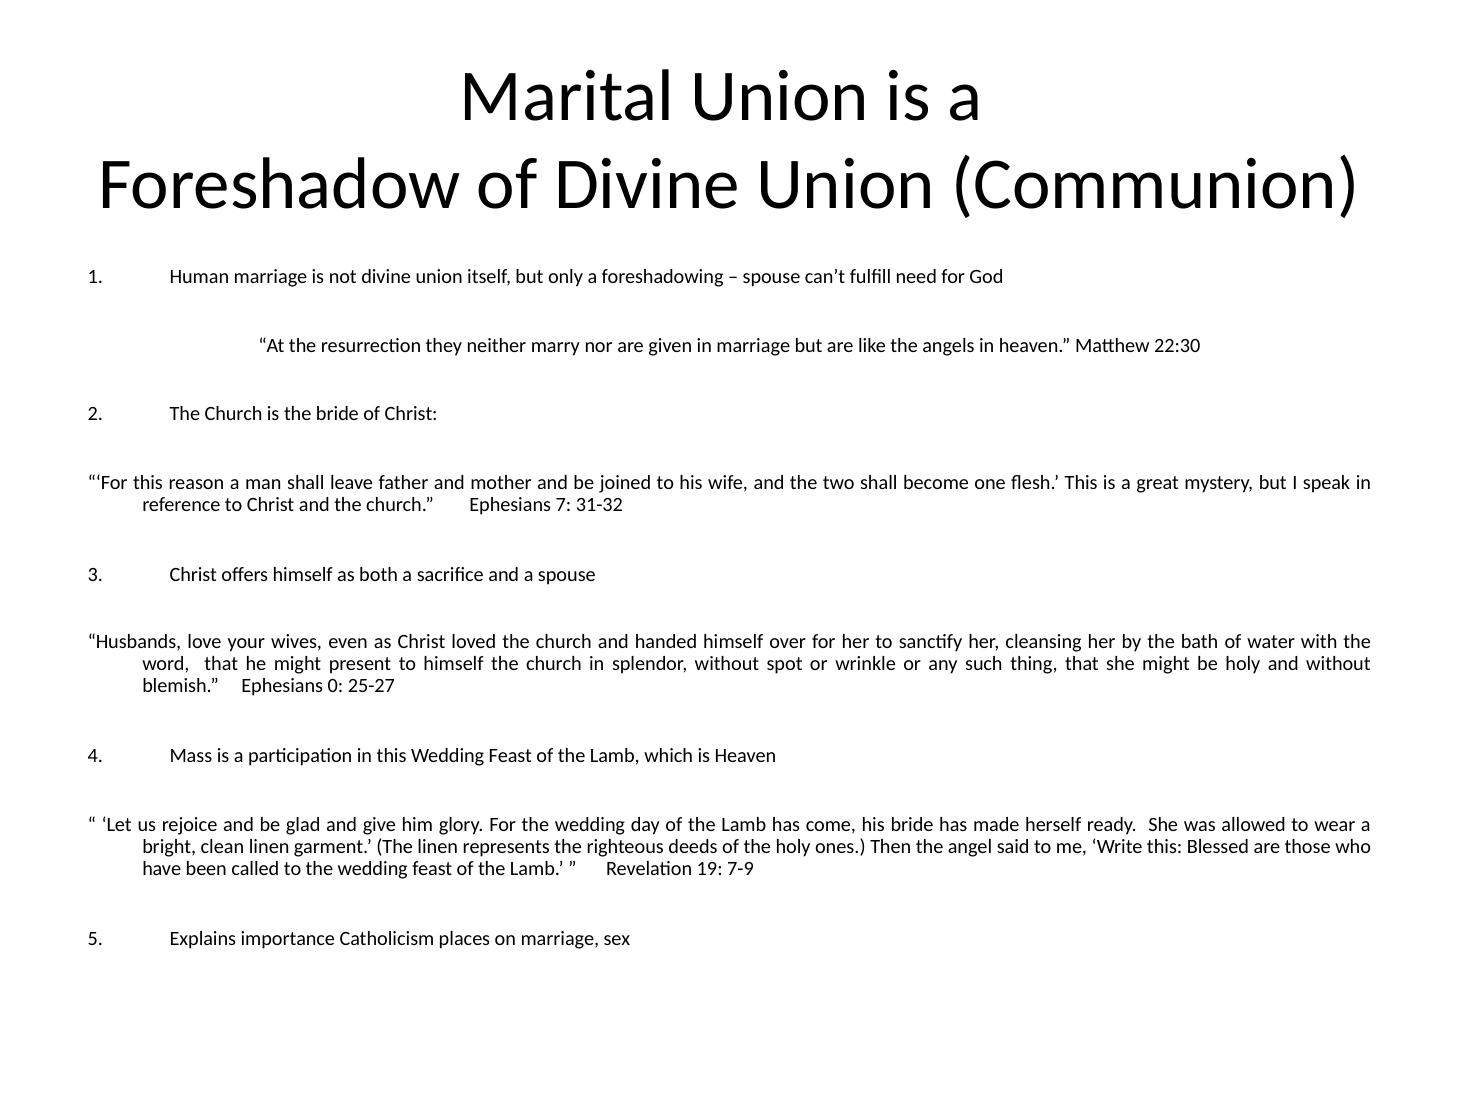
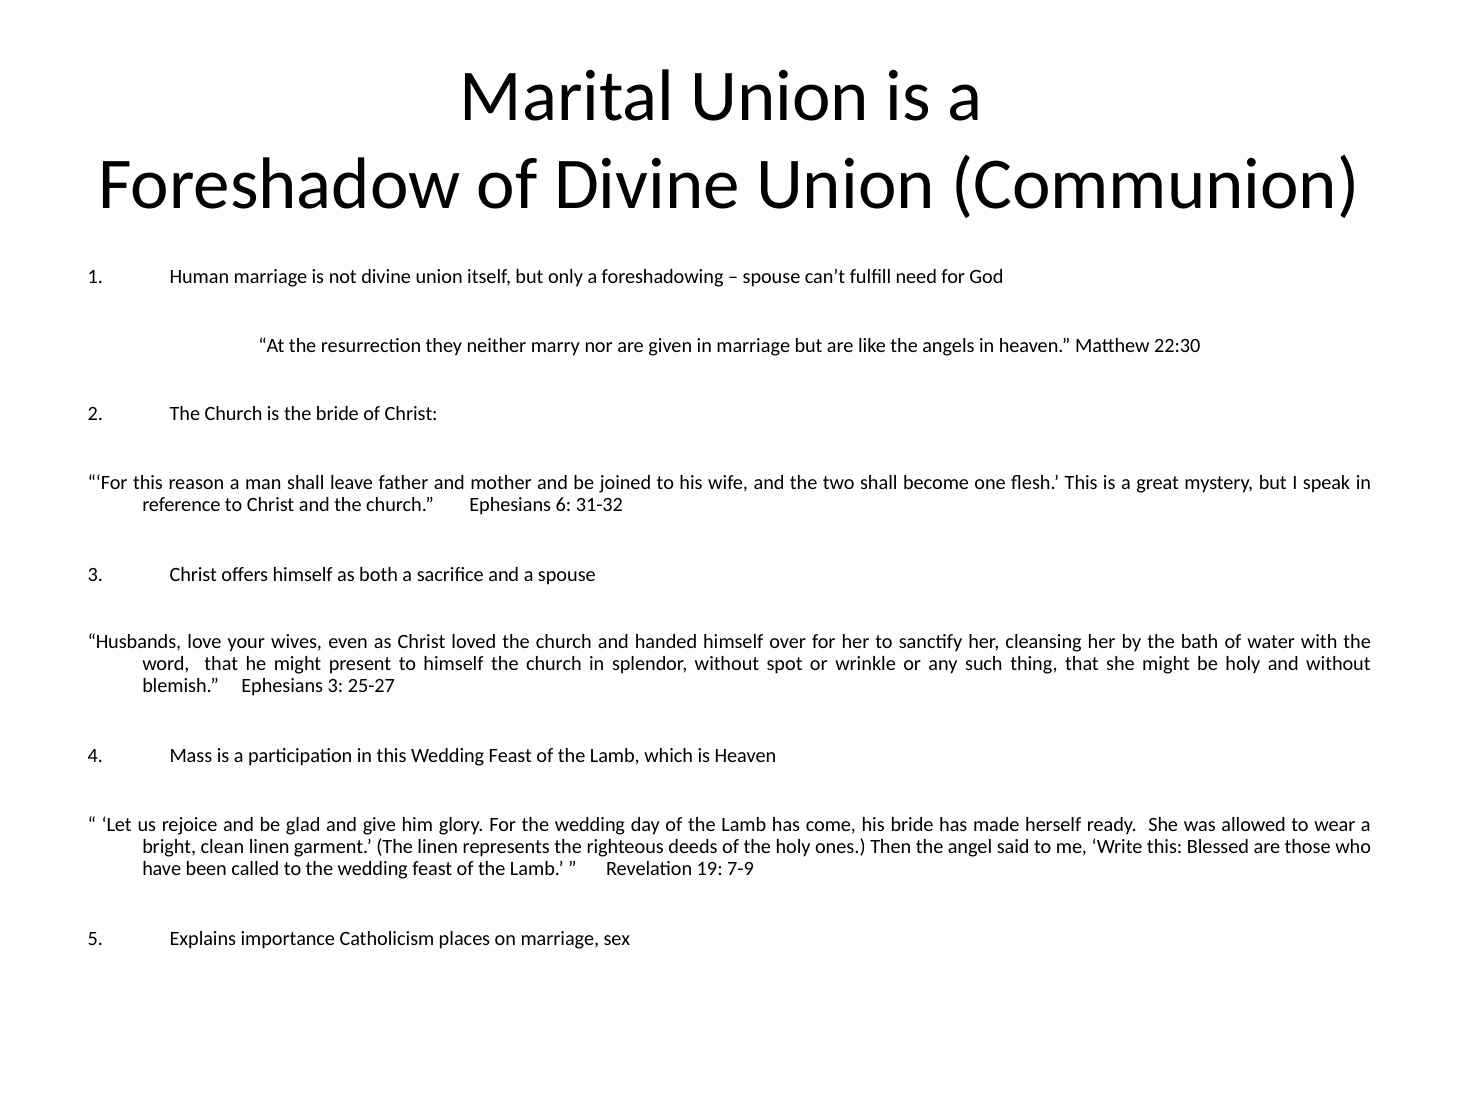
7: 7 -> 6 (563, 505)
Ephesians 0: 0 -> 3 (336, 685)
